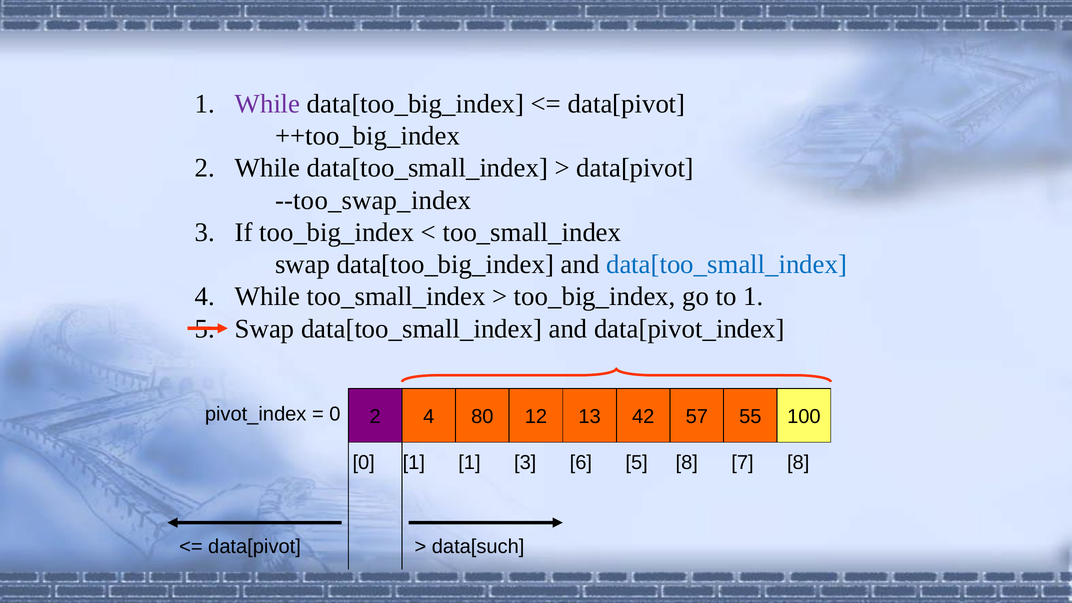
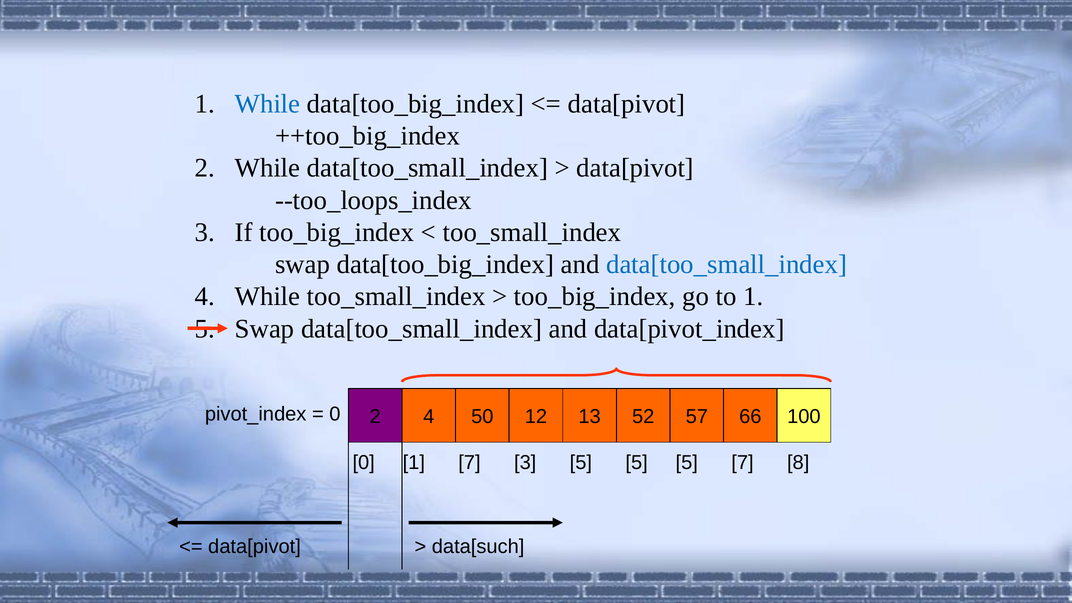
While colour: purple -> blue (268, 104)
--too_swap_index: --too_swap_index -> --too_loops_index (373, 200)
80: 80 -> 50 (482, 417)
42: 42 -> 52 (643, 417)
55: 55 -> 66 (750, 417)
1 1: 1 -> 7 (469, 462)
3 6: 6 -> 5 (581, 462)
8: 8 -> 5 (687, 462)
